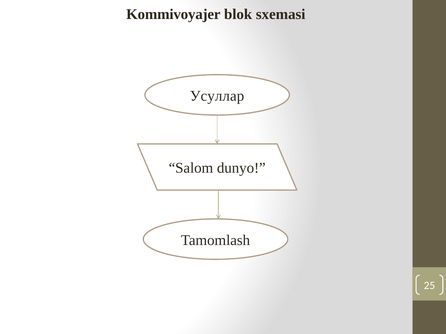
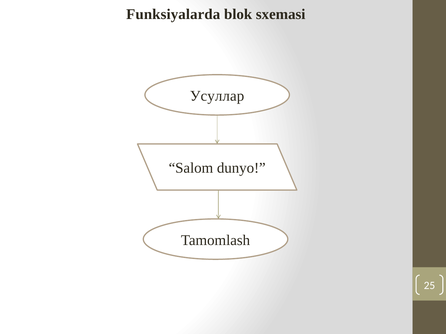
Kommivoyajer: Kommivoyajer -> Funksiyalarda (173, 14)
